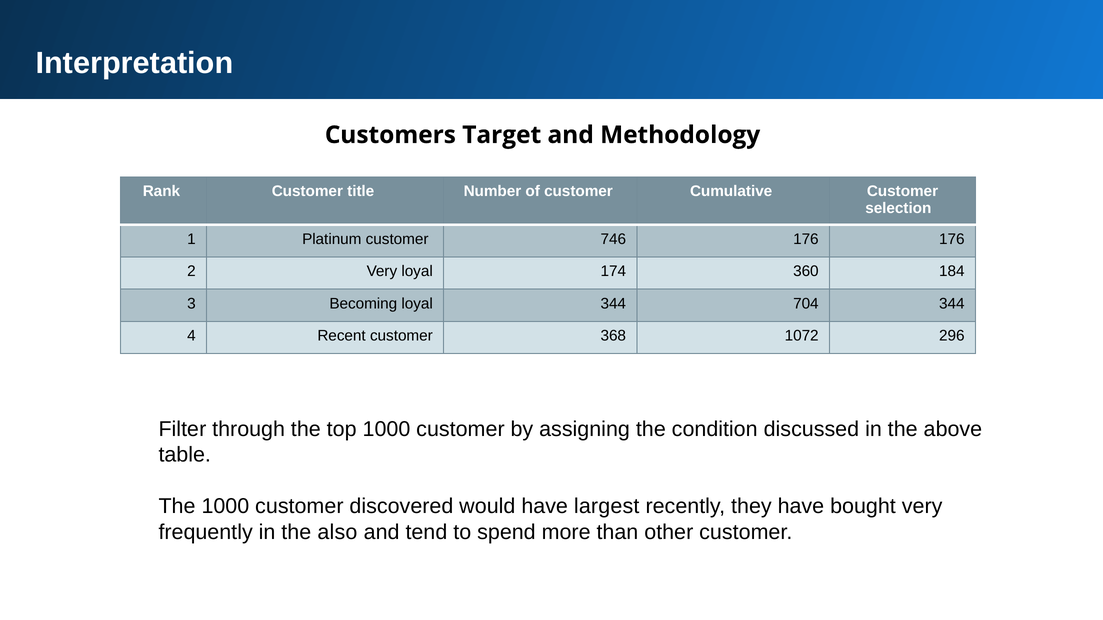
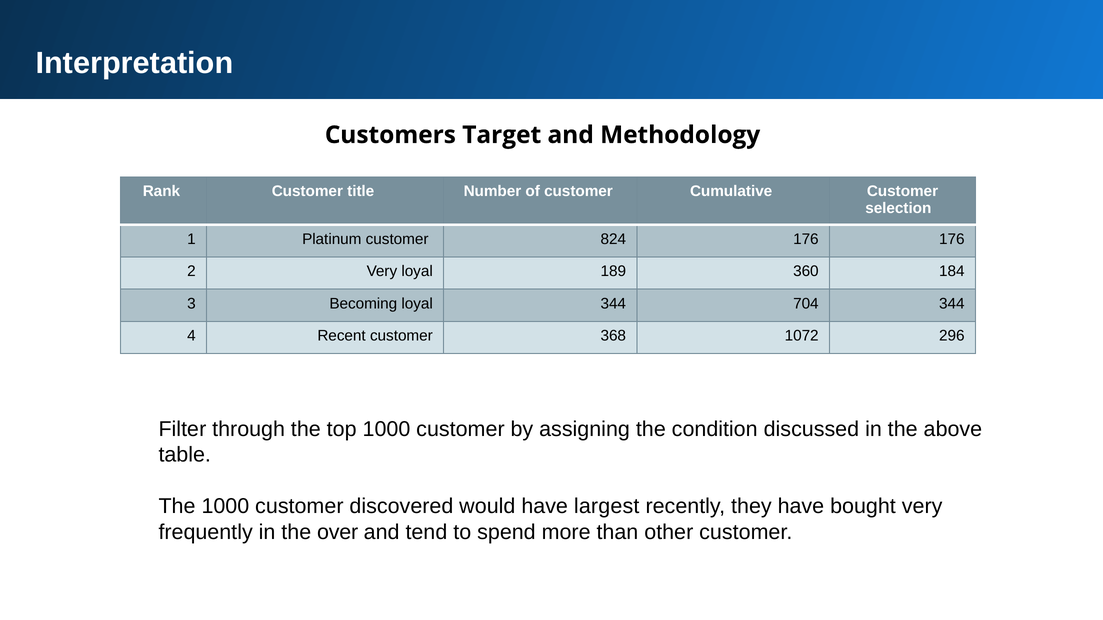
746: 746 -> 824 (613, 239)
174: 174 -> 189 (613, 271)
also: also -> over (338, 532)
